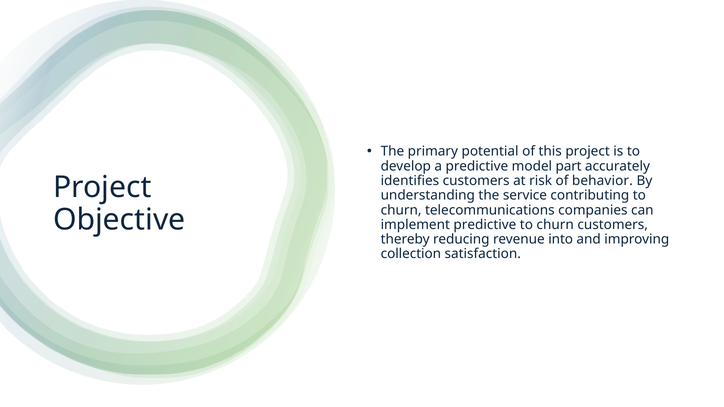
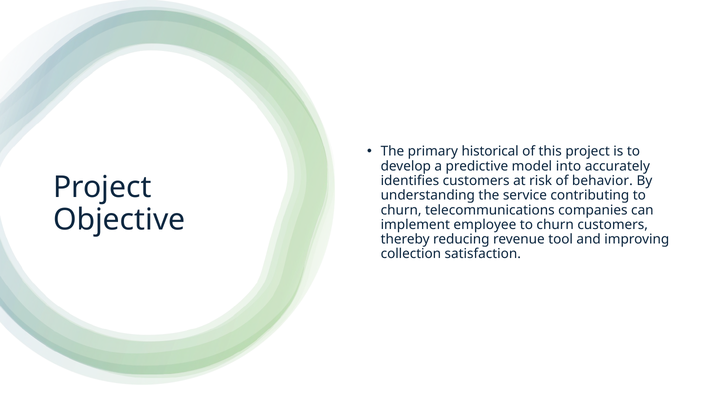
potential: potential -> historical (490, 151)
part: part -> into (568, 166)
implement predictive: predictive -> employee (485, 225)
into: into -> tool (561, 239)
